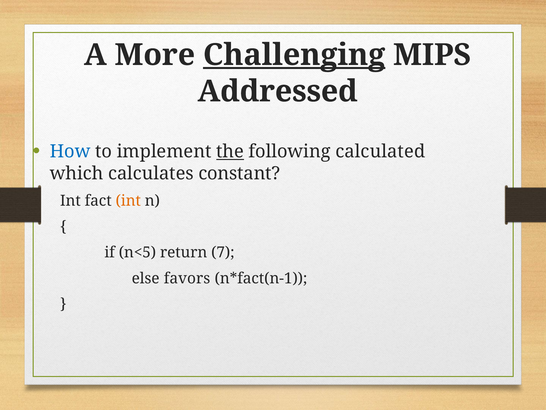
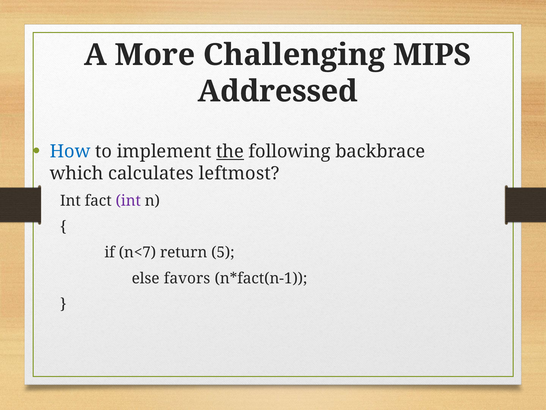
Challenging underline: present -> none (294, 55)
calculated: calculated -> backbrace (380, 151)
constant: constant -> leftmost (239, 173)
int colour: orange -> purple (128, 201)
n<5: n<5 -> n<7 (137, 252)
7: 7 -> 5 (223, 252)
